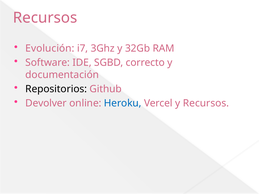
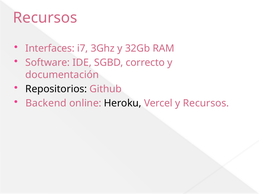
Evolución: Evolución -> Interfaces (50, 48)
Devolver: Devolver -> Backend (46, 103)
Heroku colour: blue -> black (123, 103)
